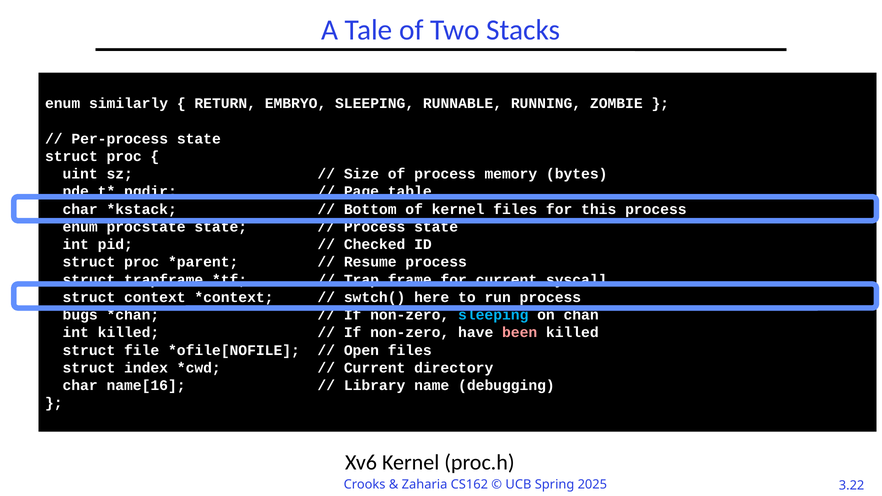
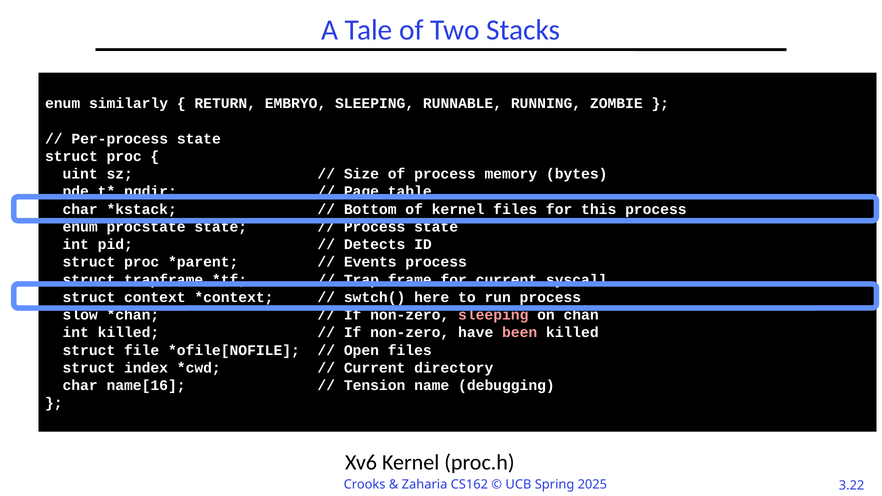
Checked: Checked -> Detects (375, 245)
Resume: Resume -> Events (370, 262)
bugs: bugs -> slow (80, 315)
sleeping colour: light blue -> pink (493, 315)
Library: Library -> Tension (375, 386)
